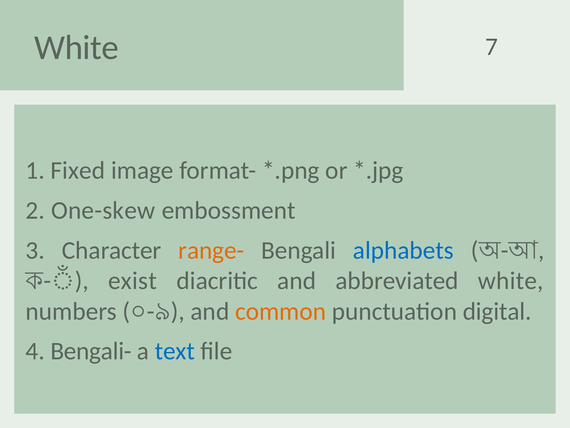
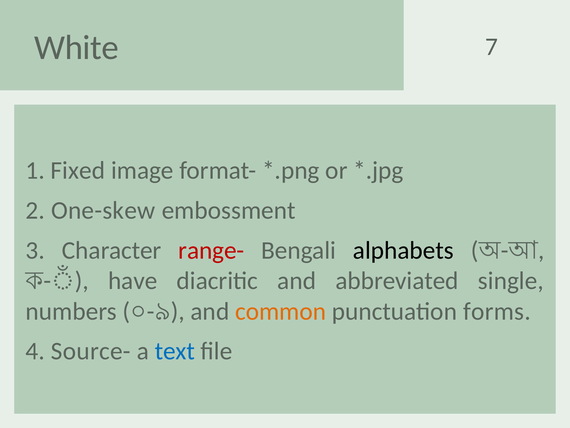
range- colour: orange -> red (211, 250)
alphabets colour: blue -> black (403, 250)
exist: exist -> have (133, 281)
abbreviated white: white -> single (511, 281)
digital: digital -> forms (497, 311)
Bengali-: Bengali- -> Source- (91, 351)
